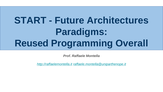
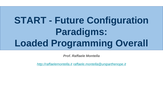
Architectures: Architectures -> Configuration (118, 20)
Reused: Reused -> Loaded (32, 43)
